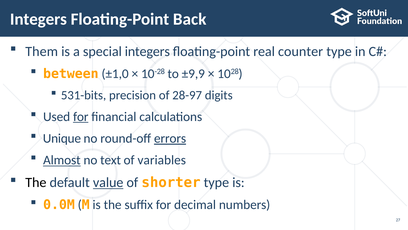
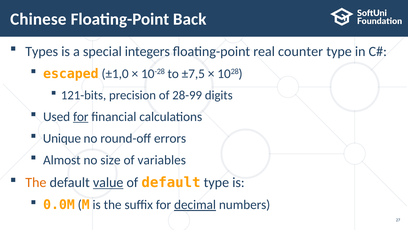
Integers: Integers -> Chinese (38, 19)
Them: Them -> Types (42, 51)
between: between -> escaped (71, 74)
±9,9: ±9,9 -> ±7,5 (193, 74)
531-bits: 531-bits -> 121-bits (84, 95)
28-97: 28-97 -> 28-99 (187, 95)
errors underline: present -> none (170, 138)
Almost underline: present -> none (62, 160)
text: text -> size (110, 160)
The colour: black -> orange (36, 182)
of shorter: shorter -> default (171, 182)
decimal underline: none -> present (195, 204)
